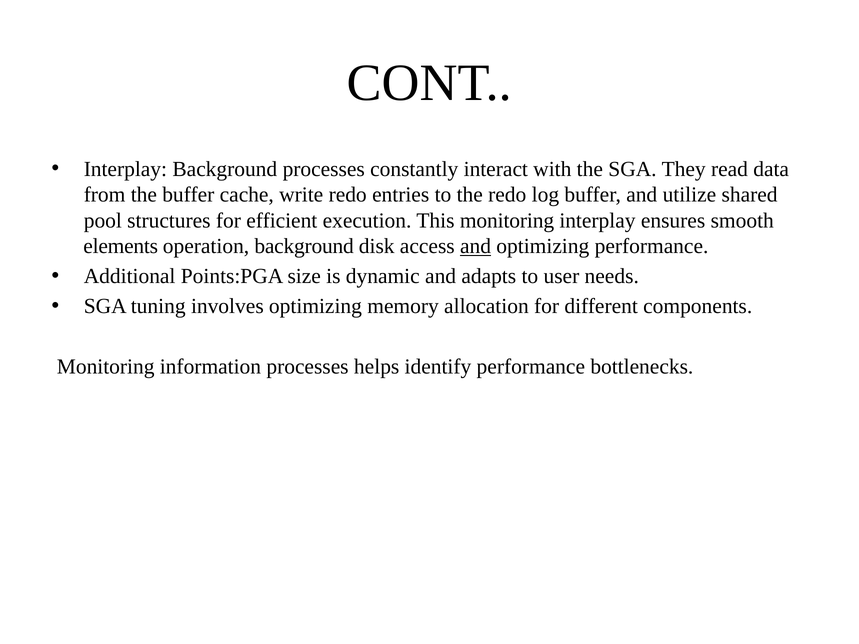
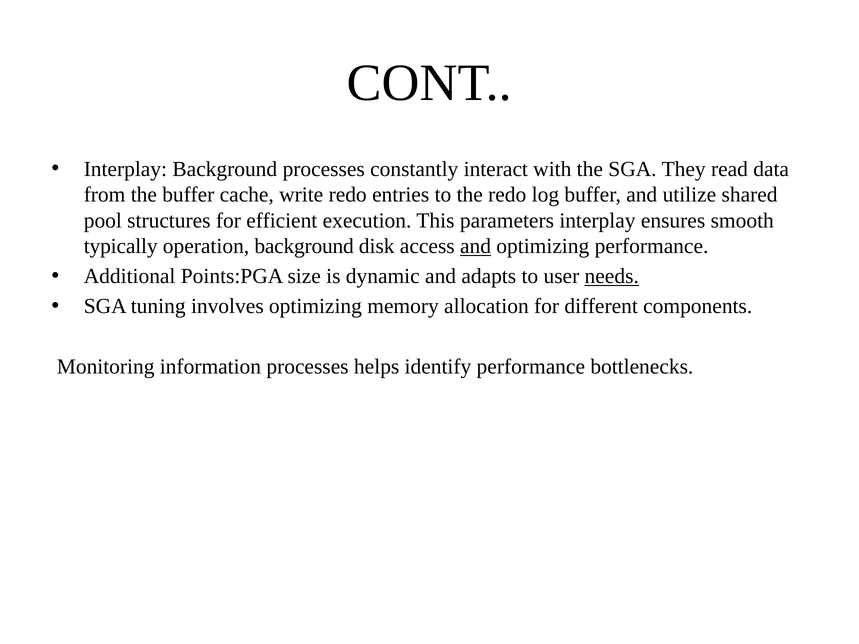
This monitoring: monitoring -> parameters (507, 221)
elements: elements -> typically (121, 246)
needs underline: none -> present (612, 276)
